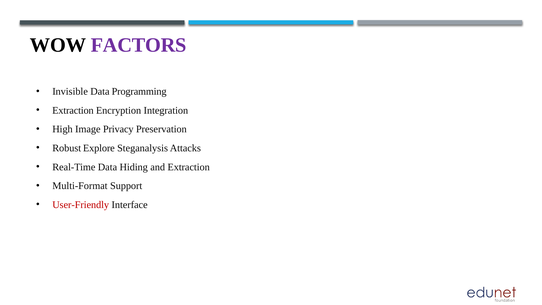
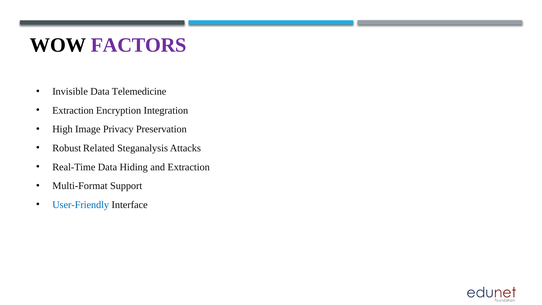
Programming: Programming -> Telemedicine (139, 92)
Explore: Explore -> Related (99, 148)
User-Friendly colour: red -> blue (81, 205)
